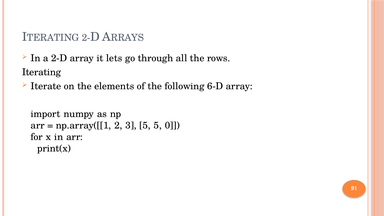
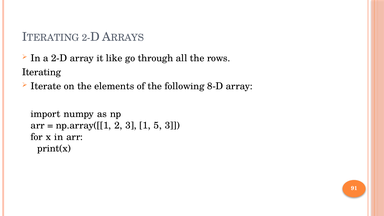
lets: lets -> like (114, 58)
6-D: 6-D -> 8-D (215, 86)
3 5: 5 -> 1 (145, 125)
5 0: 0 -> 3 (172, 125)
